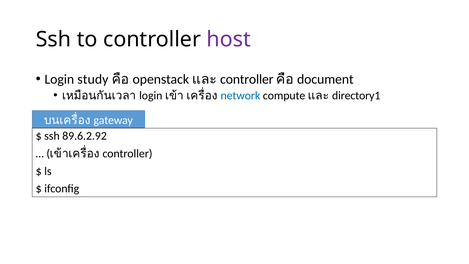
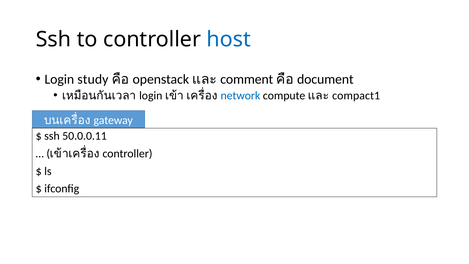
host colour: purple -> blue (229, 39)
controller: controller -> comment (247, 79)
directory1: directory1 -> compact1 (356, 95)
89.6.2.92: 89.6.2.92 -> 50.0.0.11 (85, 136)
